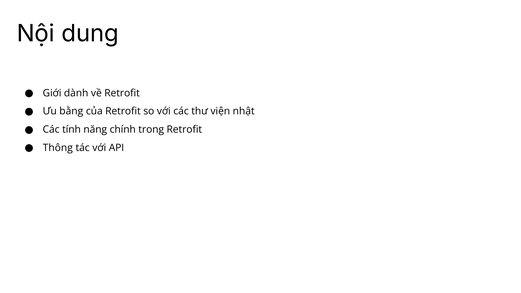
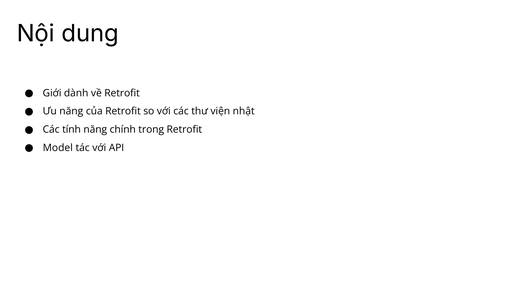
Ưu bằng: bằng -> năng (71, 111)
Thông: Thông -> Model (58, 148)
